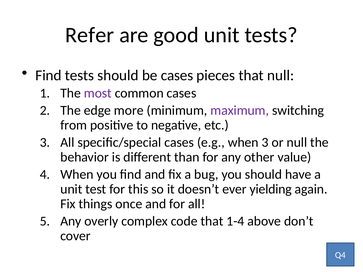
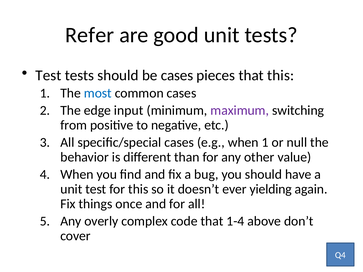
Find: Find -> Test (48, 75)
that null: null -> this (281, 75)
most colour: purple -> blue (98, 93)
more: more -> input (129, 111)
when 3: 3 -> 1 (265, 143)
